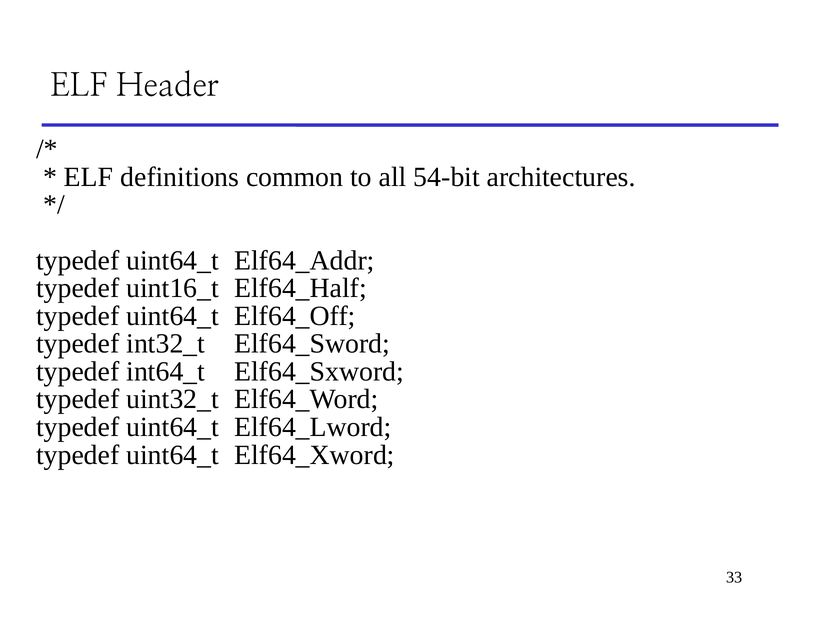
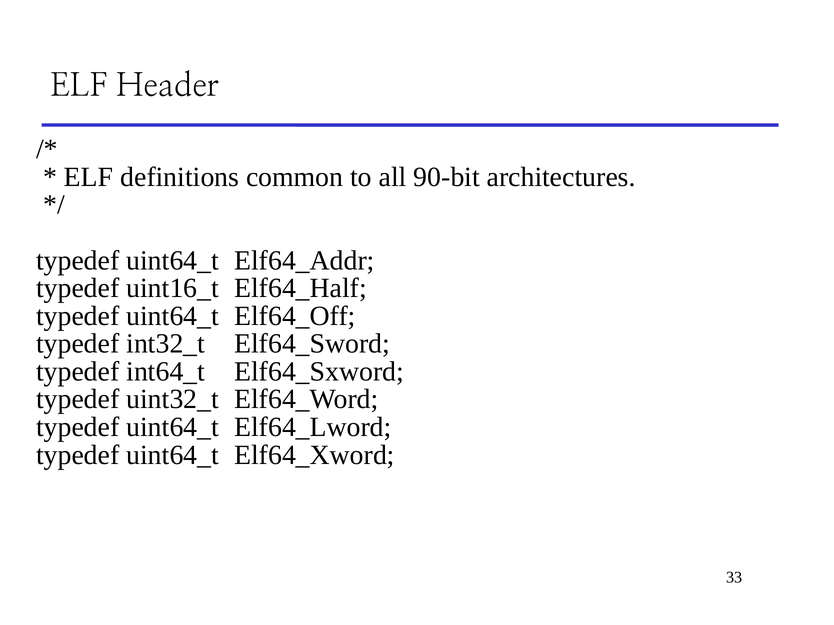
54-bit: 54-bit -> 90-bit (447, 177)
